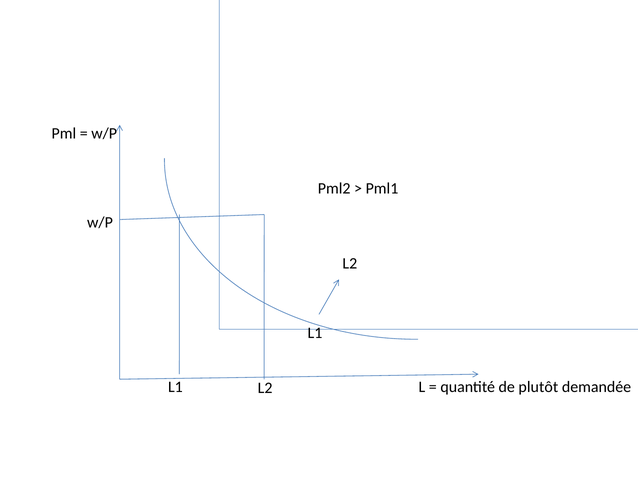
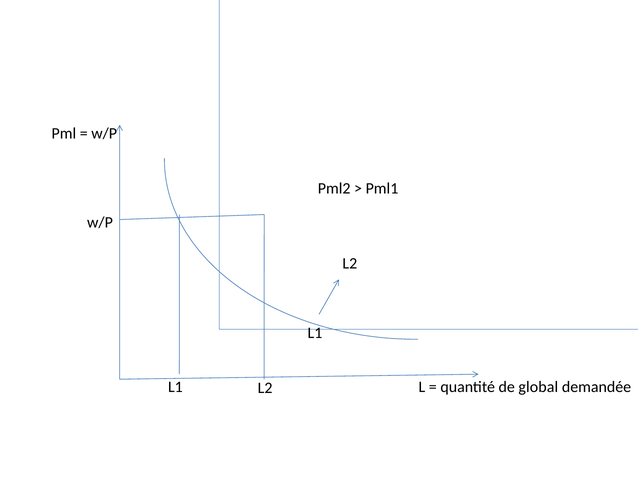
plutôt: plutôt -> global (538, 387)
